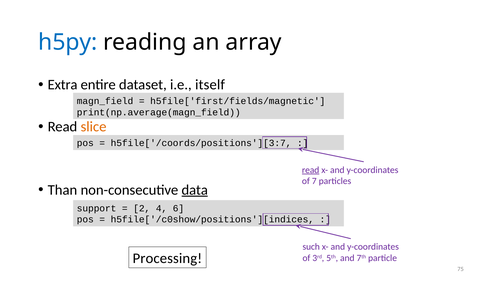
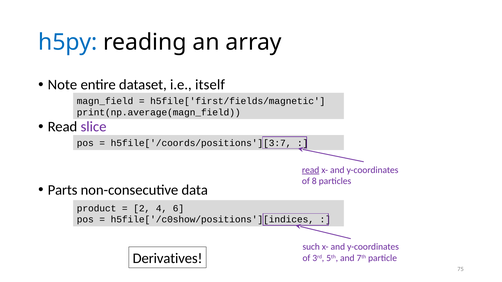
Extra: Extra -> Note (62, 85)
slice colour: orange -> purple (94, 127)
7: 7 -> 8 (314, 181)
Than: Than -> Parts (63, 190)
data underline: present -> none (195, 190)
support: support -> product (97, 209)
Processing: Processing -> Derivatives (167, 259)
